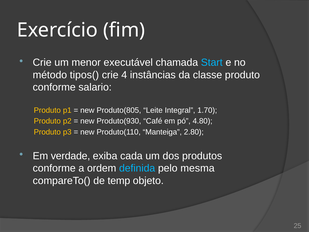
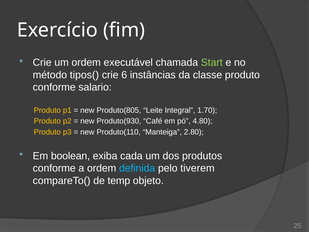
um menor: menor -> ordem (86, 63)
Start colour: light blue -> light green (212, 63)
4: 4 -> 6 (124, 75)
verdade: verdade -> boolean (70, 156)
mesma: mesma -> tiverem (197, 168)
